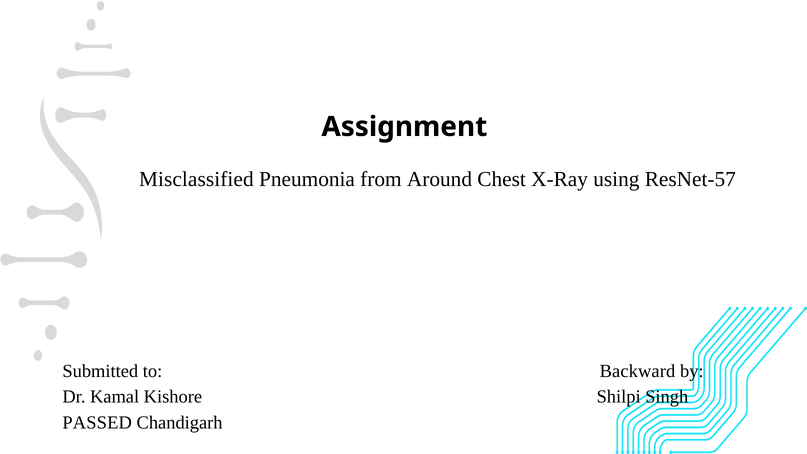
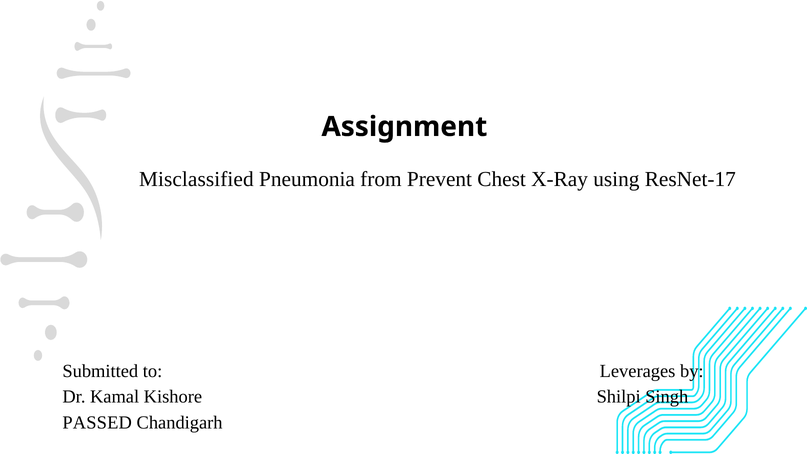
Around: Around -> Prevent (439, 179)
ResNet-57: ResNet-57 -> ResNet-17 (690, 179)
Backward: Backward -> Leverages (638, 371)
